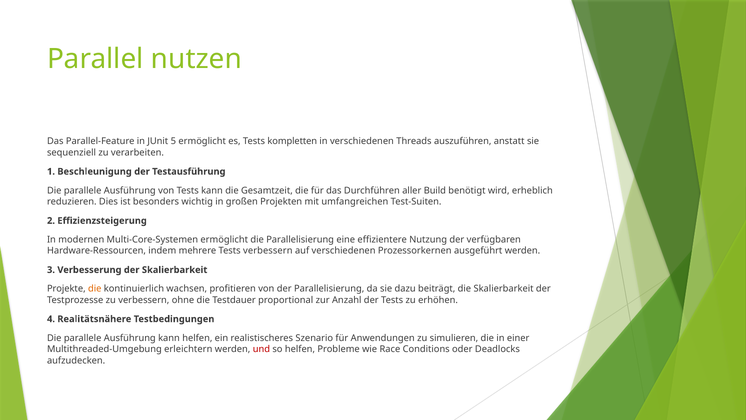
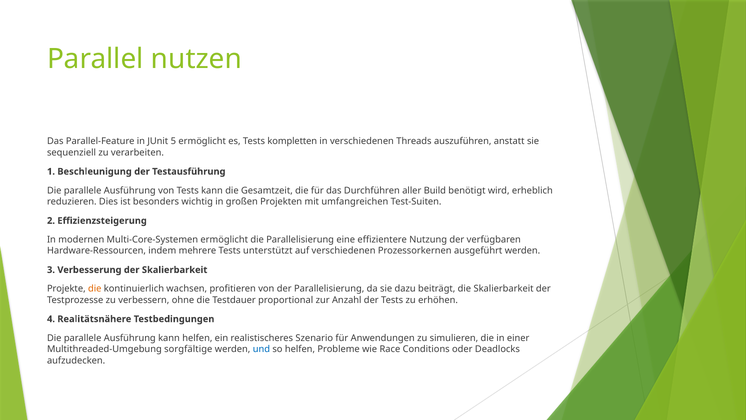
Tests verbessern: verbessern -> unterstützt (268, 251)
erleichtern: erleichtern -> sorgfältige (188, 349)
und colour: red -> blue (261, 349)
